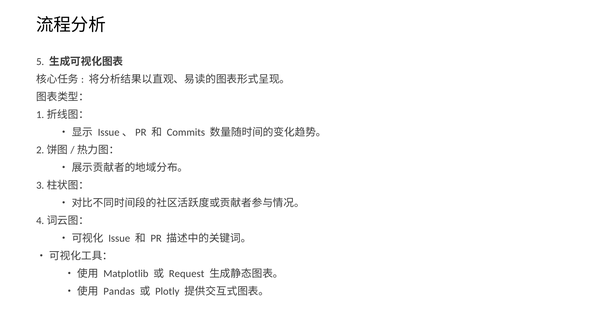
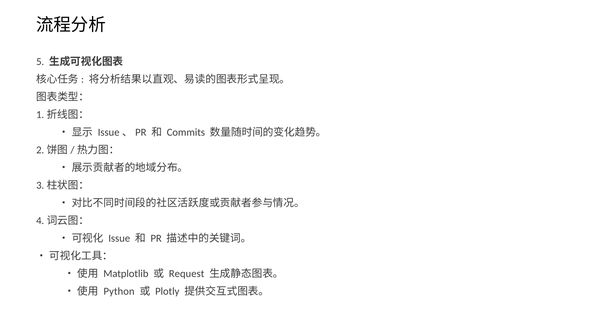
Pandas: Pandas -> Python (119, 291)
